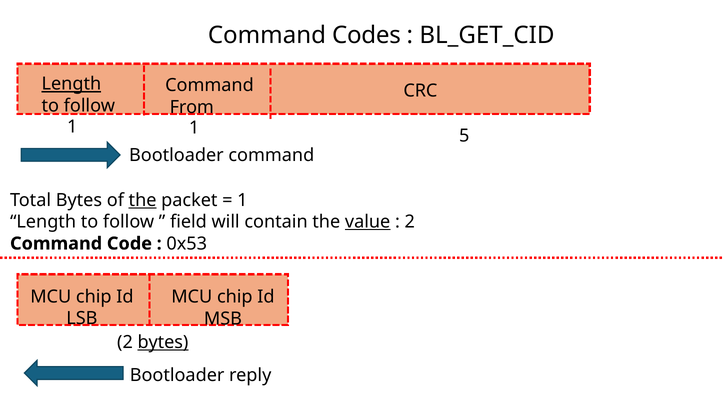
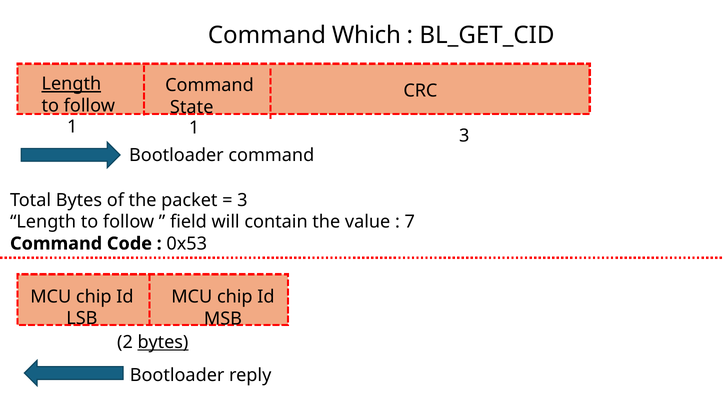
Codes: Codes -> Which (366, 35)
From: From -> State (192, 107)
1 5: 5 -> 3 (464, 136)
the underline: present -> none (143, 200)
1: 1 -> 3 (242, 200)
value underline: present -> none (368, 222)
2: 2 -> 7 (410, 222)
